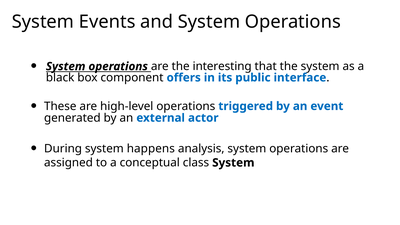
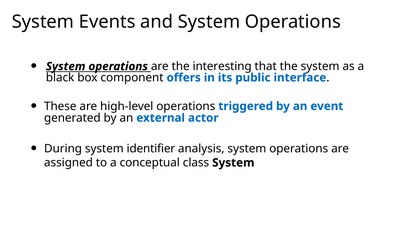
happens: happens -> identifier (151, 149)
